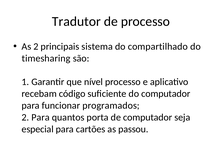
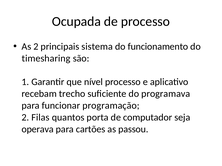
Tradutor: Tradutor -> Ocupada (76, 21)
compartilhado: compartilhado -> funcionamento (158, 47)
código: código -> trecho (72, 94)
do computador: computador -> programava (166, 94)
programados: programados -> programação (111, 106)
2 Para: Para -> Filas (40, 118)
especial: especial -> operava (38, 130)
